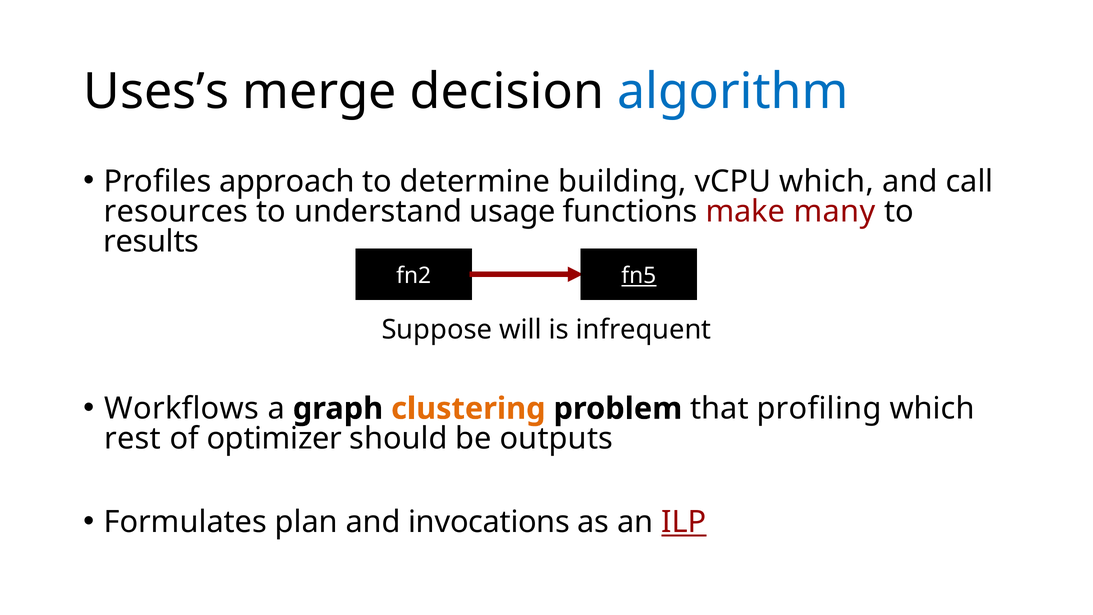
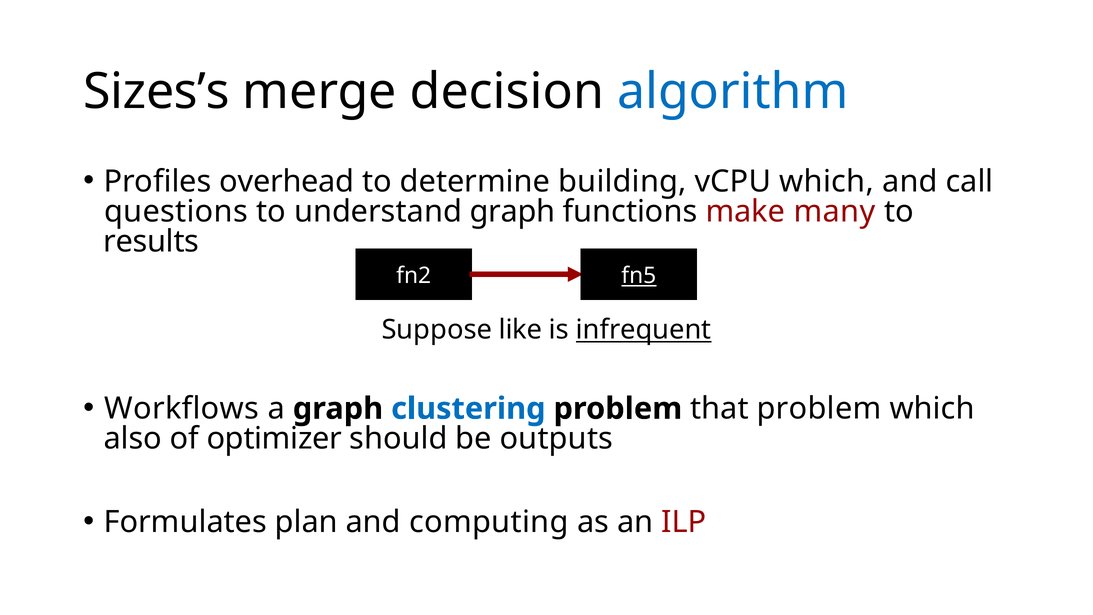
Uses’s: Uses’s -> Sizes’s (157, 92)
approach: approach -> overhead (287, 182)
resources: resources -> questions (176, 211)
understand usage: usage -> graph (512, 211)
will: will -> like (521, 330)
infrequent underline: none -> present (644, 330)
clustering colour: orange -> blue (468, 409)
that profiling: profiling -> problem (819, 409)
rest: rest -> also (133, 438)
invocations: invocations -> computing (489, 522)
ILP underline: present -> none (684, 522)
